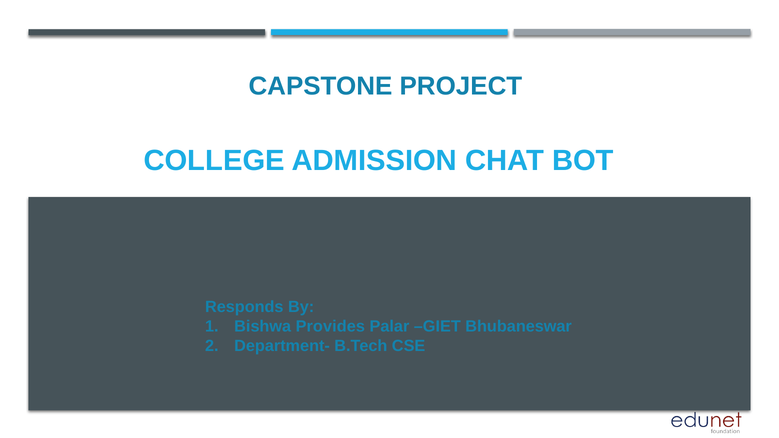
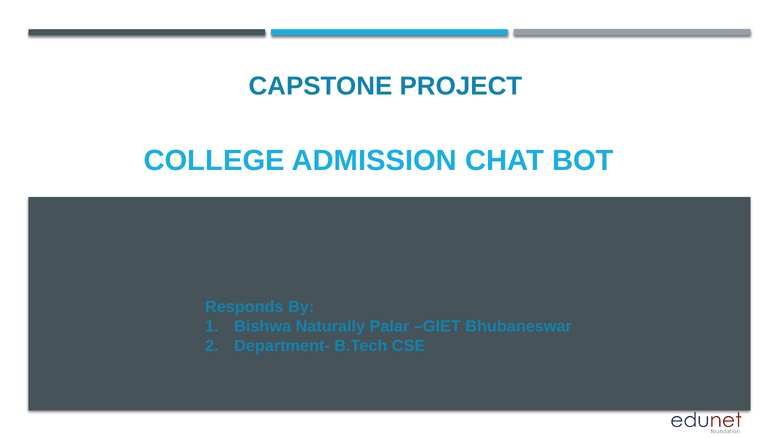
Provides: Provides -> Naturally (330, 326)
